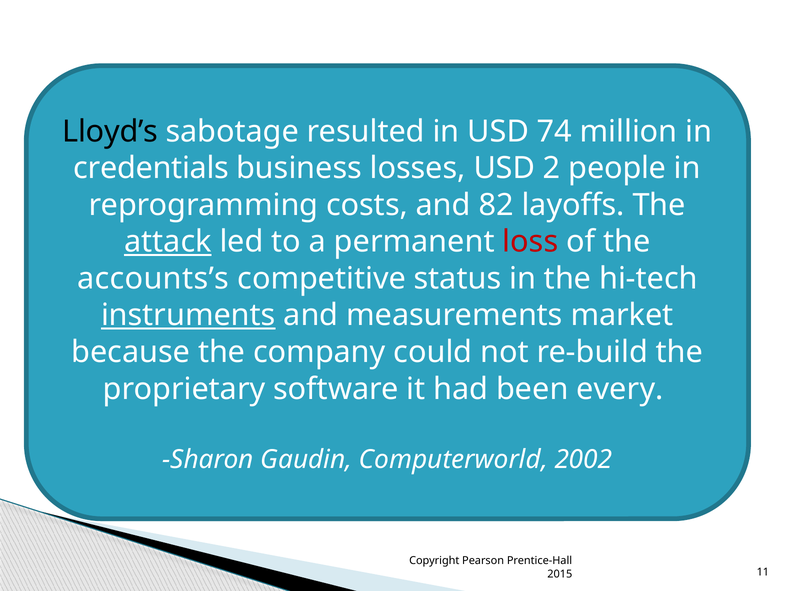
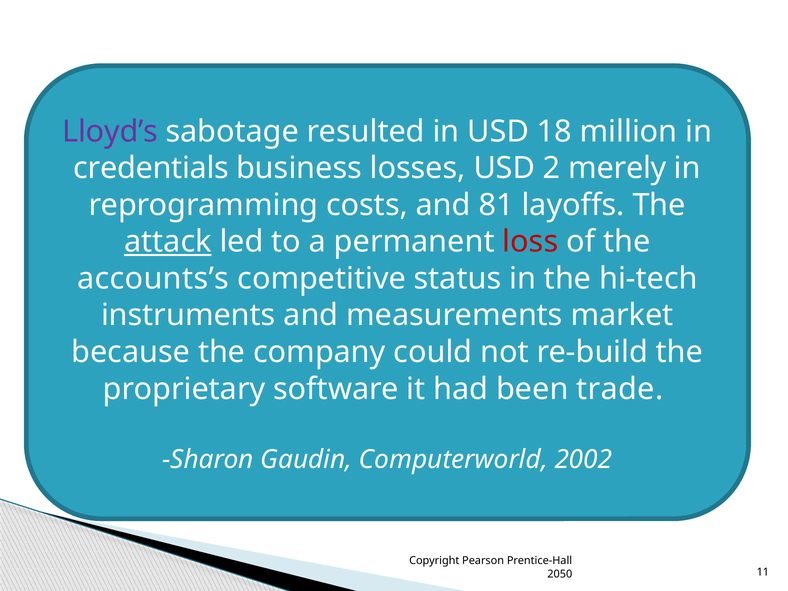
Lloyd’s colour: black -> purple (110, 131)
74: 74 -> 18 (554, 131)
people: people -> merely (617, 168)
82: 82 -> 81 (496, 205)
instruments underline: present -> none (188, 315)
every: every -> trade (620, 389)
2015: 2015 -> 2050 (560, 574)
